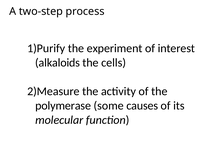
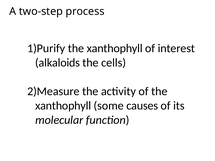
experiment: experiment -> xanthophyll (115, 48)
polymerase: polymerase -> xanthophyll (63, 106)
